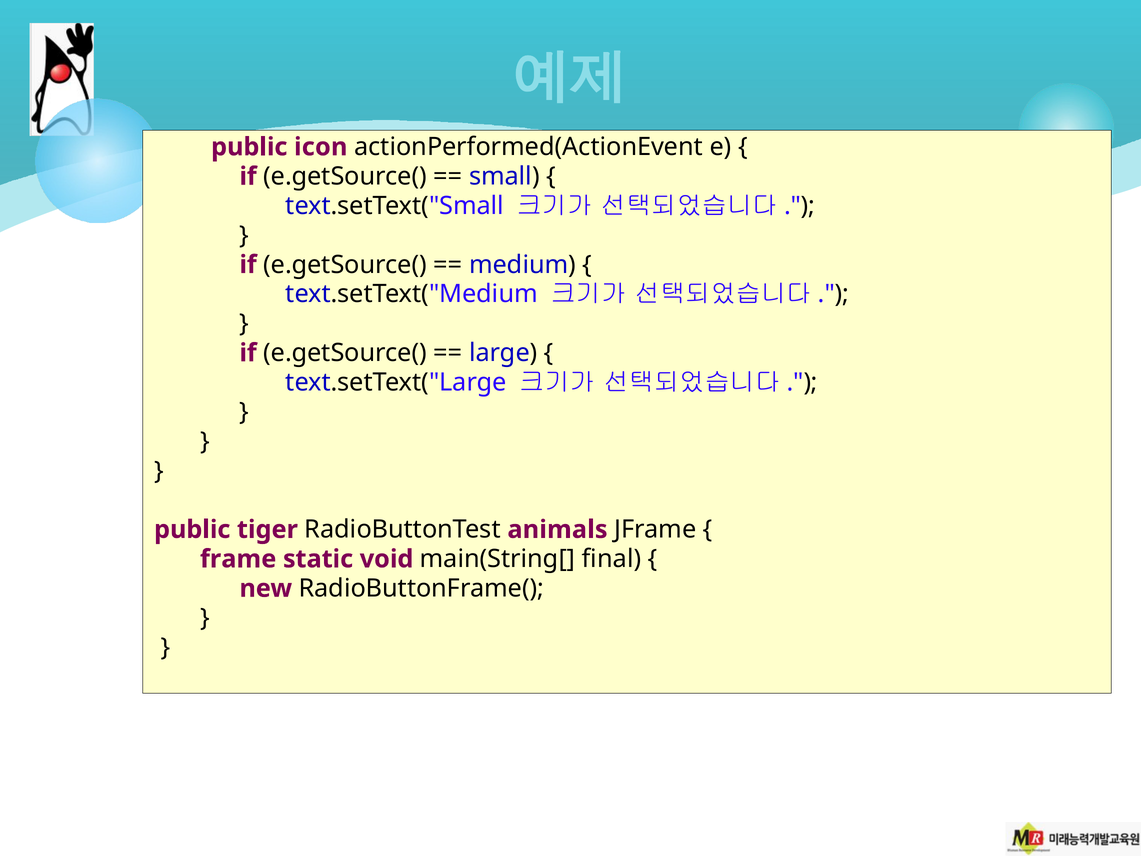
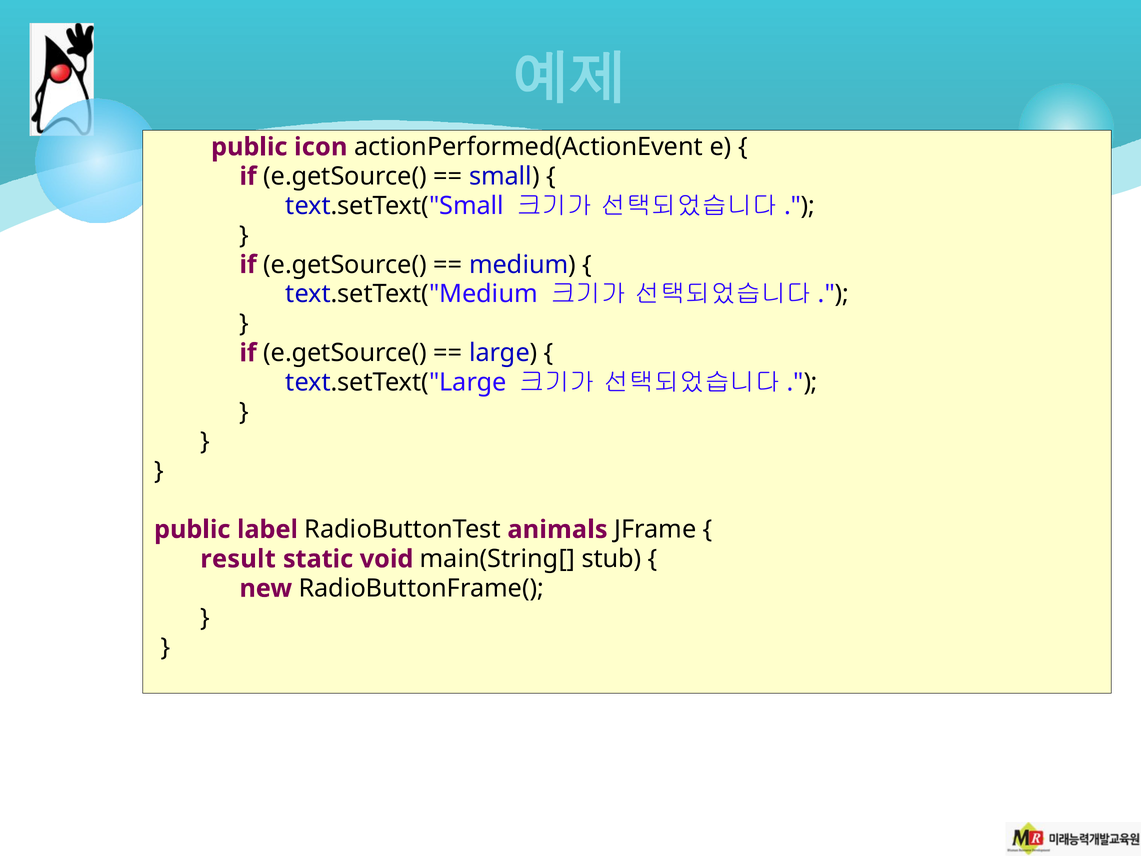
tiger: tiger -> label (267, 529)
frame: frame -> result (238, 559)
final: final -> stub (612, 559)
